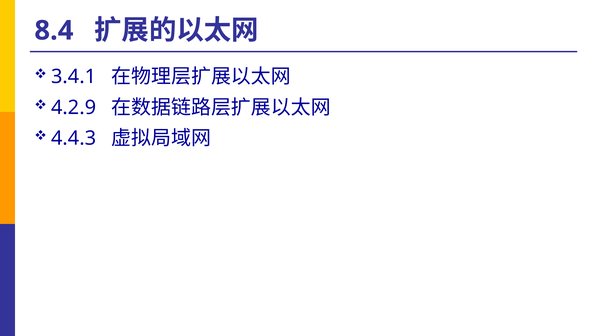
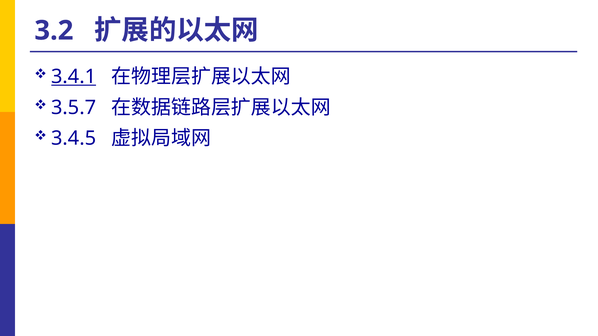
8.4: 8.4 -> 3.2 (54, 31)
3.4.1 underline: none -> present (74, 77)
4.2.9: 4.2.9 -> 3.5.7 (74, 108)
4.4.3: 4.4.3 -> 3.4.5 (74, 138)
